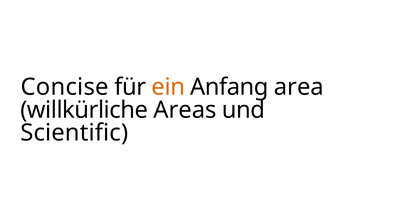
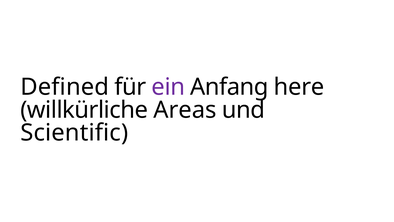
Concise: Concise -> Defined (65, 87)
ein colour: orange -> purple (168, 87)
area: area -> here (299, 87)
